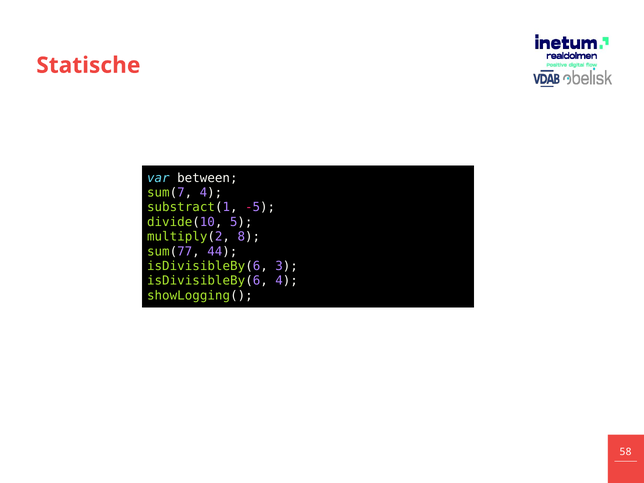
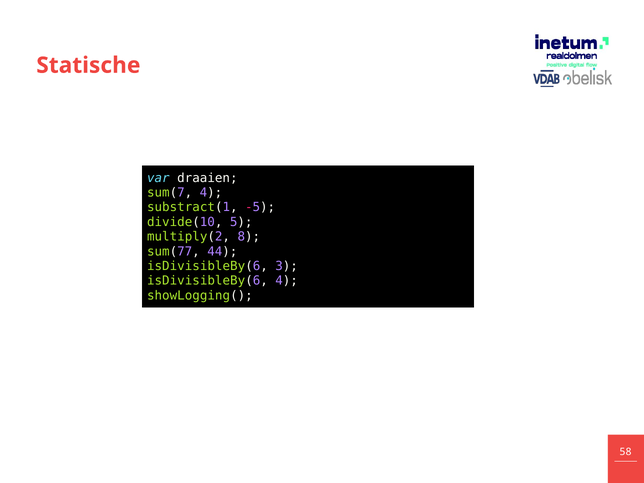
between: between -> draaien (207, 178)
